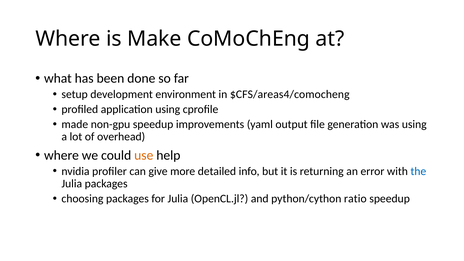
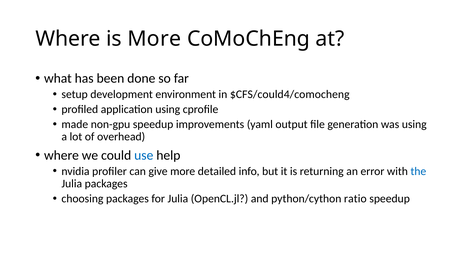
is Make: Make -> More (154, 39)
$CFS/areas4/comocheng: $CFS/areas4/comocheng -> $CFS/could4/comocheng (290, 94)
use colour: orange -> blue (144, 155)
